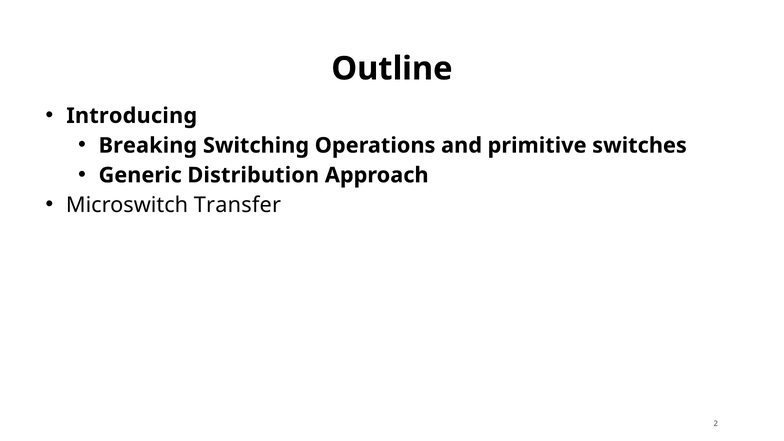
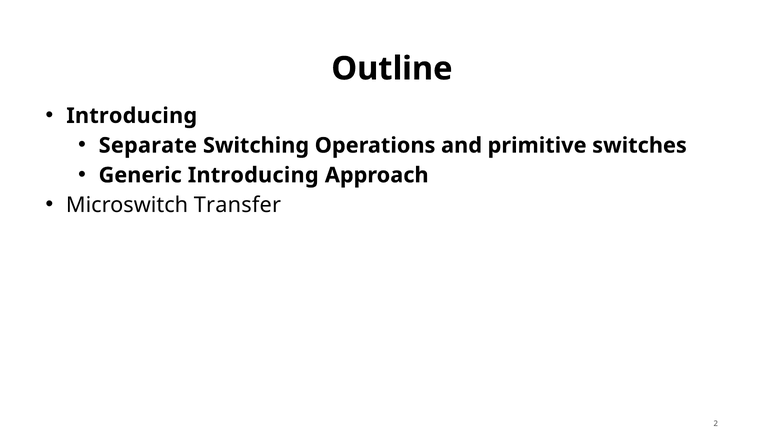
Breaking: Breaking -> Separate (148, 145)
Generic Distribution: Distribution -> Introducing (253, 175)
